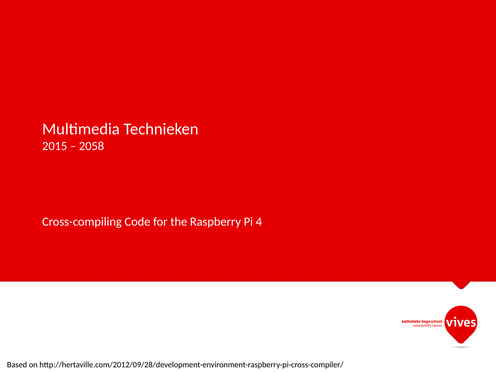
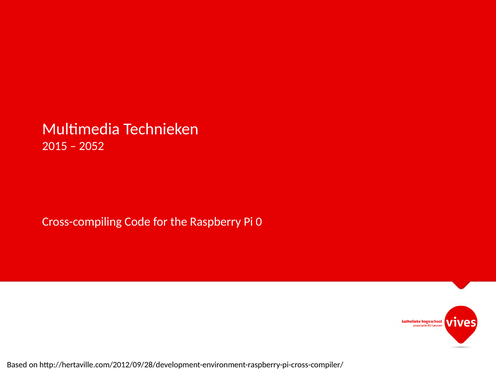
2058: 2058 -> 2052 (92, 146)
4: 4 -> 0 (259, 222)
